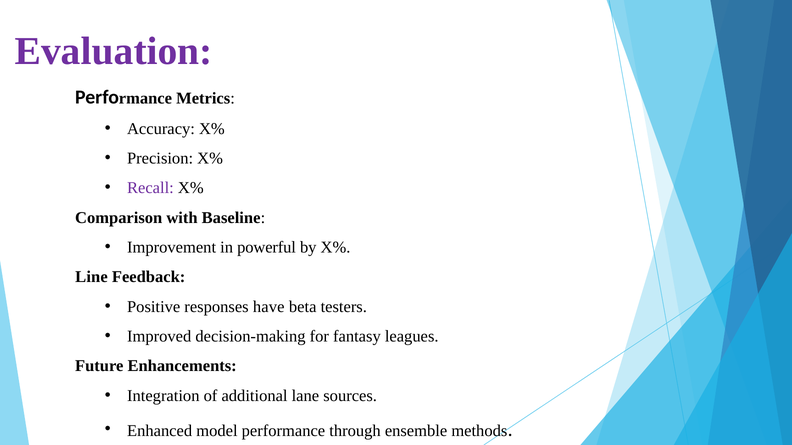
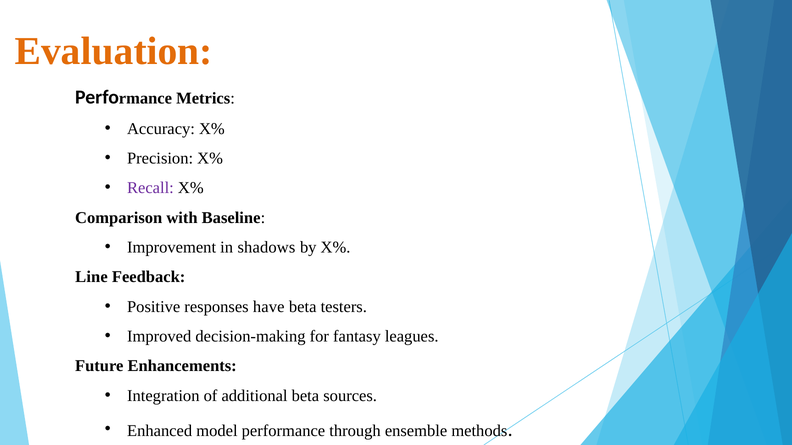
Evaluation colour: purple -> orange (114, 51)
powerful: powerful -> shadows (266, 248)
additional lane: lane -> beta (305, 396)
